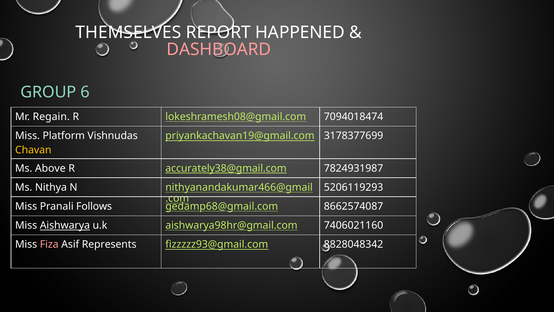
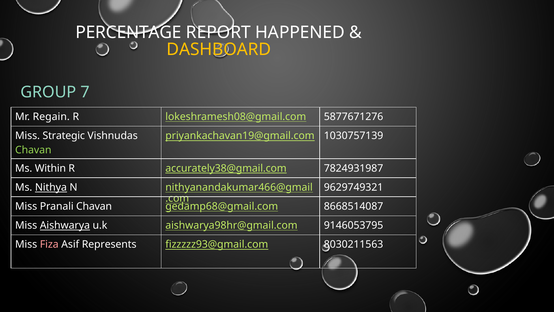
THEMSELVES: THEMSELVES -> PERCENTAGE (129, 32)
DASHBOARD colour: pink -> yellow (219, 49)
6: 6 -> 7 (85, 92)
7094018474: 7094018474 -> 5877671276 (354, 117)
Platform: Platform -> Strategic (64, 136)
3178377699: 3178377699 -> 1030757139 (354, 136)
Chavan colour: yellow -> light green (33, 150)
Above: Above -> Within (50, 168)
Nithya underline: none -> present (51, 187)
5206119293: 5206119293 -> 9629749321 (354, 187)
Pranali Follows: Follows -> Chavan (94, 206)
8662574087: 8662574087 -> 8668514087 (354, 206)
7406021160: 7406021160 -> 9146053795 (354, 225)
8828048342: 8828048342 -> 8030211563 (354, 244)
